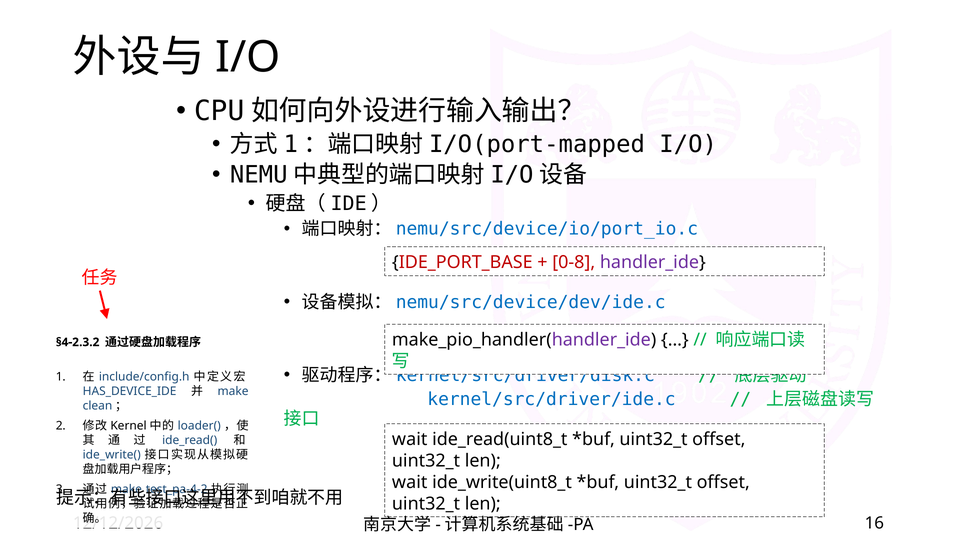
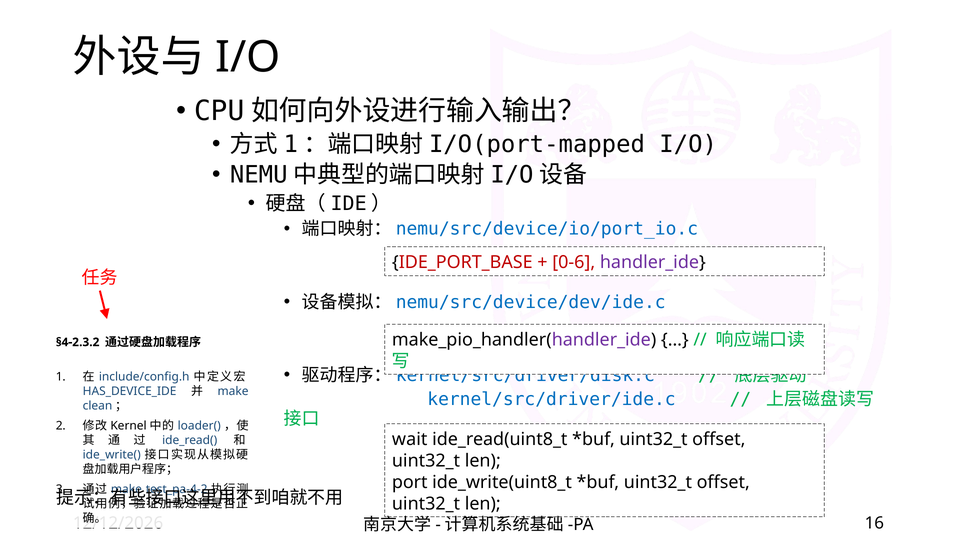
0-8: 0-8 -> 0-6 (574, 263)
wait: wait -> port (410, 483)
